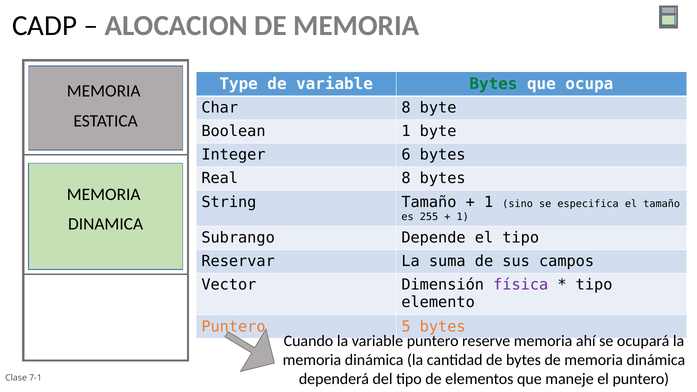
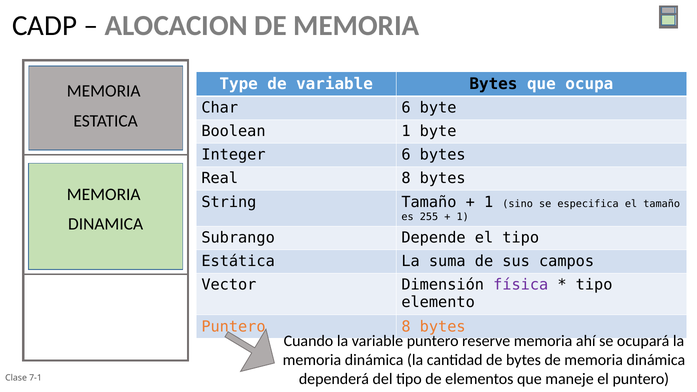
Bytes colour: green -> black (493, 84)
Char 8: 8 -> 6 (406, 108)
Reservar: Reservar -> Estática (238, 261)
5: 5 -> 8 (406, 327)
